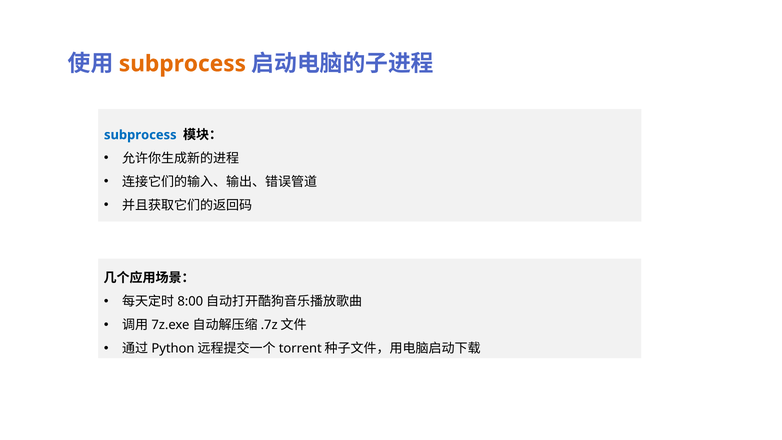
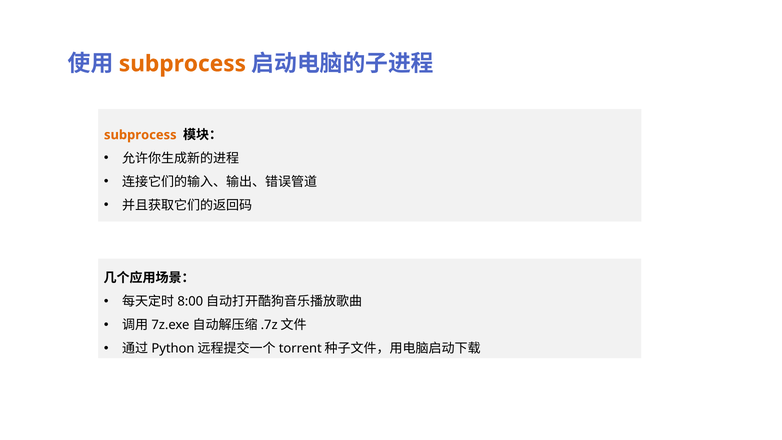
subprocess colour: blue -> orange (140, 135)
